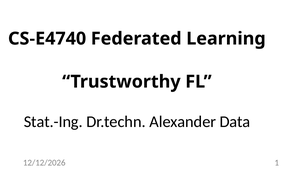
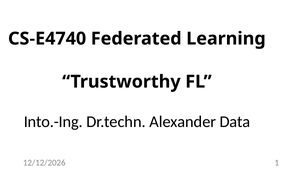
Stat.-Ing: Stat.-Ing -> Into.-Ing (53, 122)
